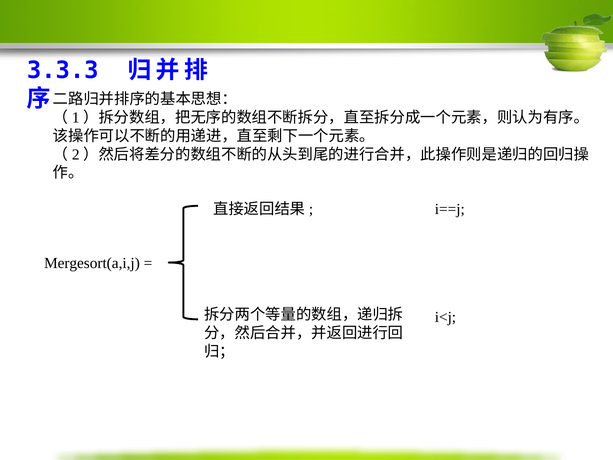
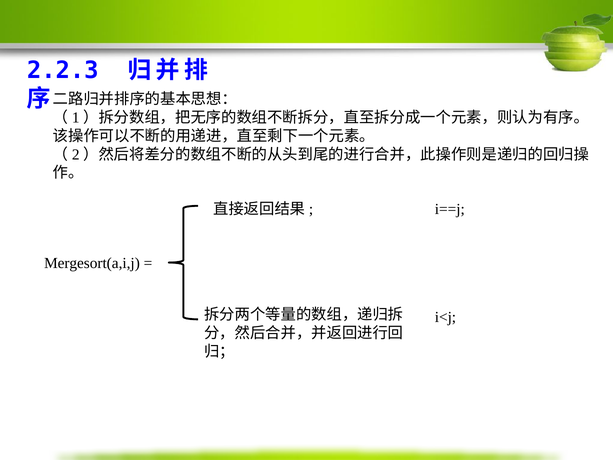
3.3.3: 3.3.3 -> 2.2.3 (63, 70)
